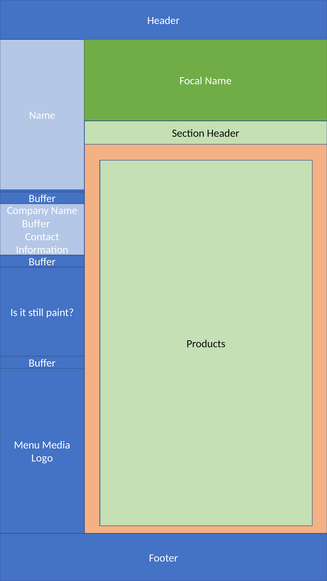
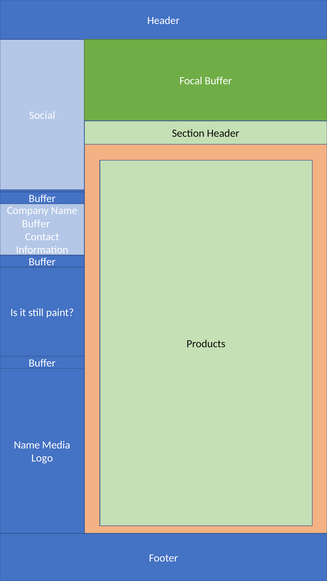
Focal Name: Name -> Buffer (218, 81)
Name: Name -> Social (42, 115)
Menu: Menu -> Name (27, 445)
